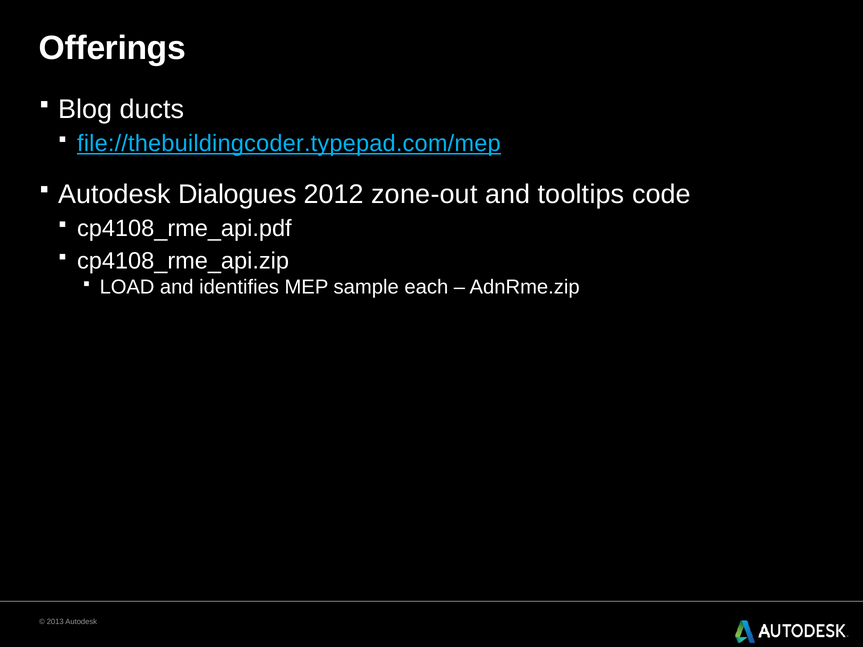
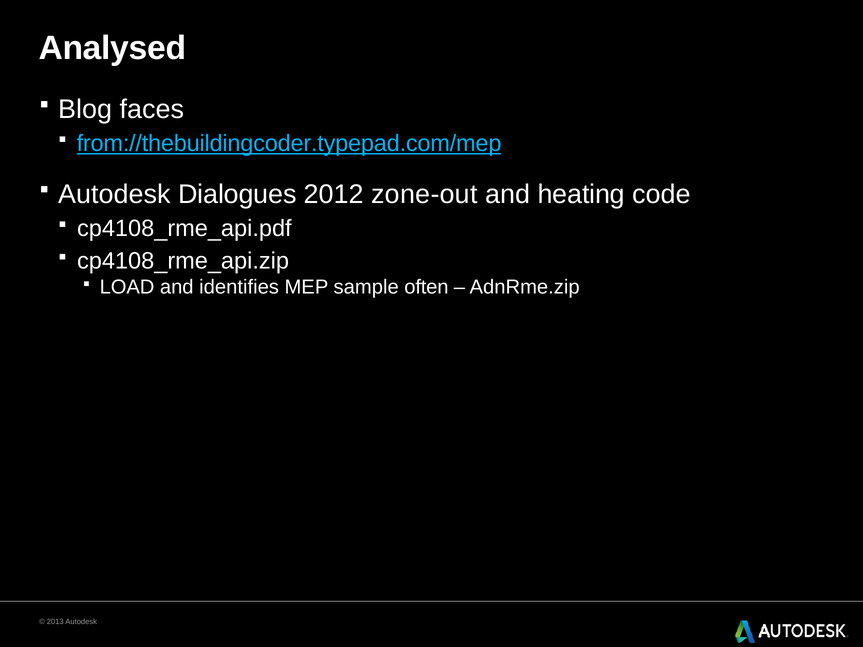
Offerings: Offerings -> Analysed (112, 48)
ducts: ducts -> faces (152, 109)
file://thebuildingcoder.typepad.com/mep: file://thebuildingcoder.typepad.com/mep -> from://thebuildingcoder.typepad.com/mep (289, 143)
tooltips: tooltips -> heating (581, 194)
each: each -> often (426, 287)
